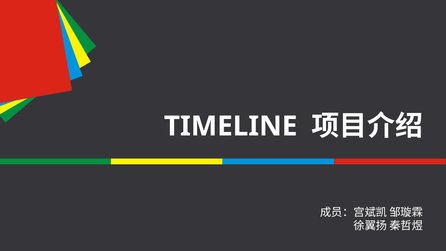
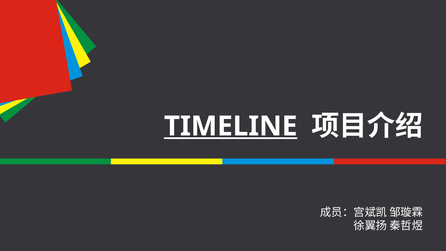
TIMELINE underline: none -> present (231, 126)
